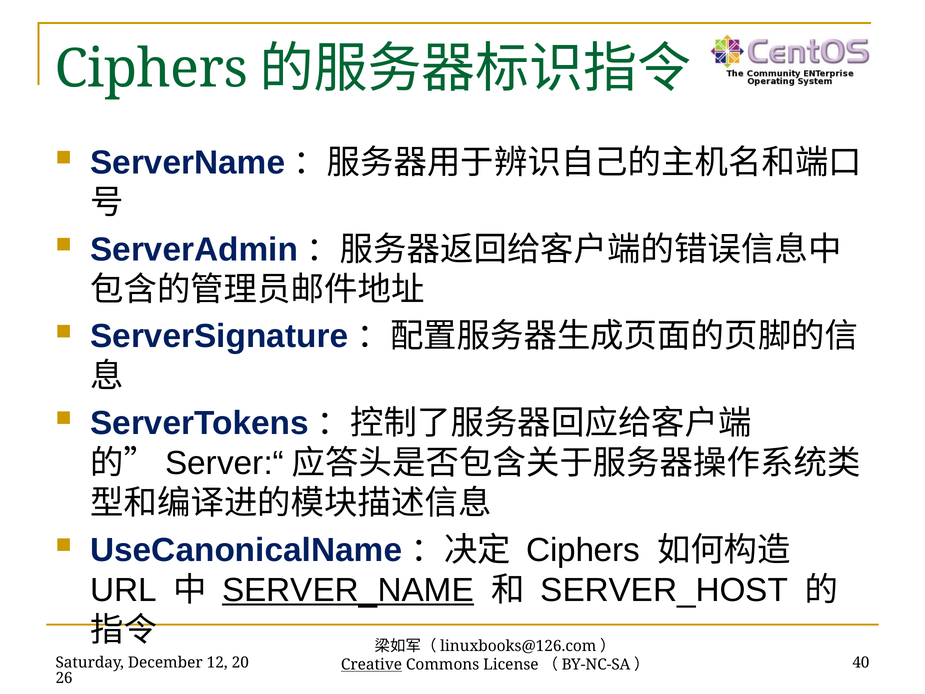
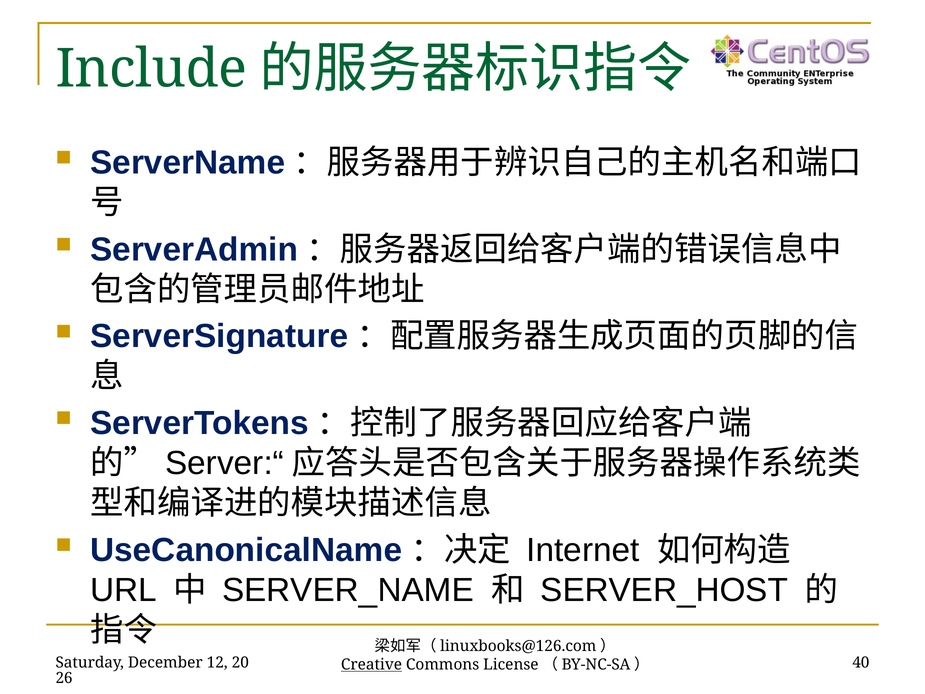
Ciphers: Ciphers -> Include (151, 69)
Ciphers: Ciphers -> Internet (583, 550)
SERVER_NAME underline: present -> none (348, 590)
